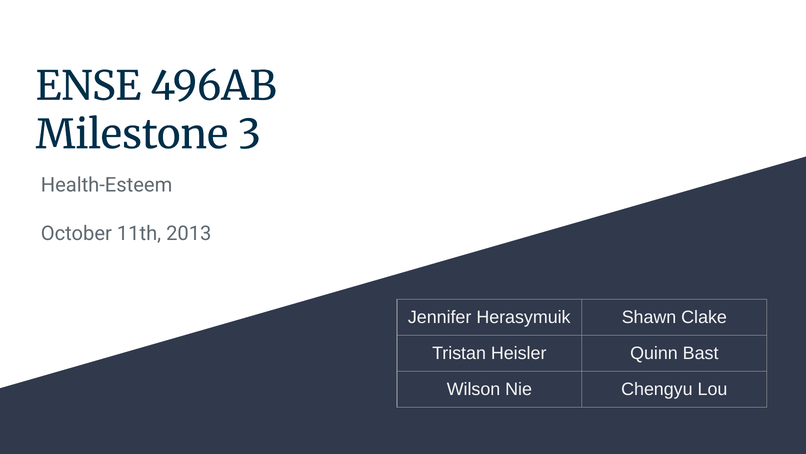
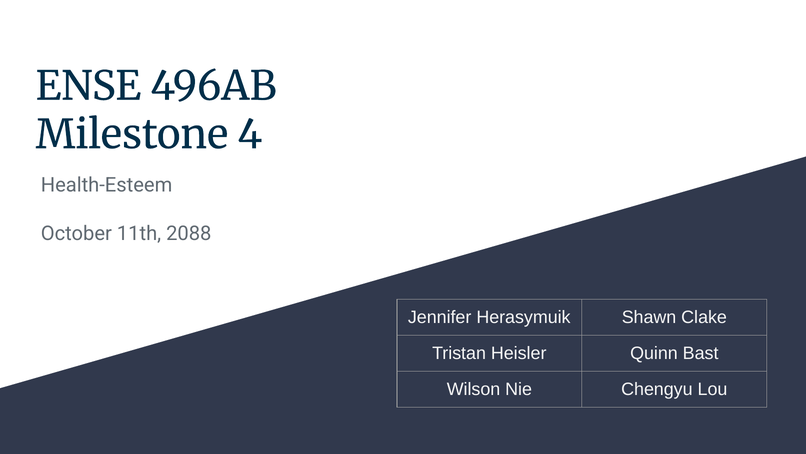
3: 3 -> 4 (250, 135)
2013: 2013 -> 2088 (189, 233)
